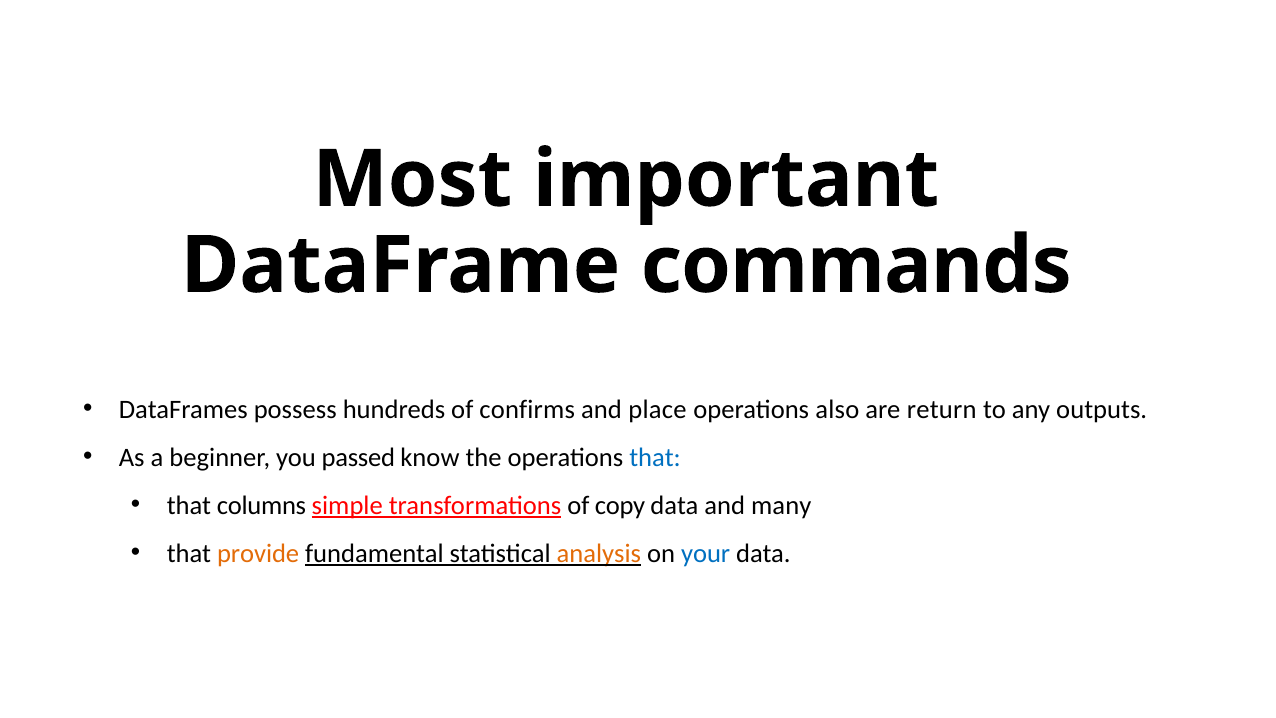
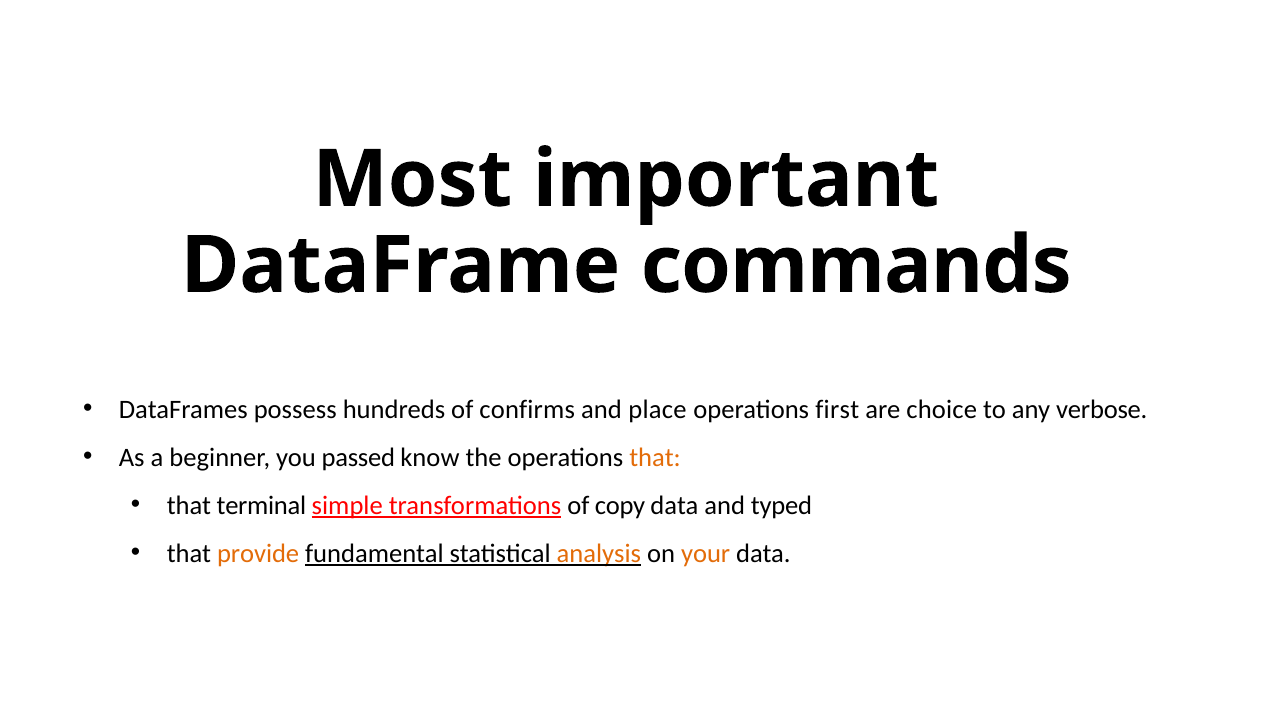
also: also -> first (837, 410)
return: return -> choice (942, 410)
outputs: outputs -> verbose (1102, 410)
that colour: blue -> orange (655, 457)
columns: columns -> terminal (261, 505)
many: many -> typed (781, 505)
your colour: blue -> orange (706, 553)
